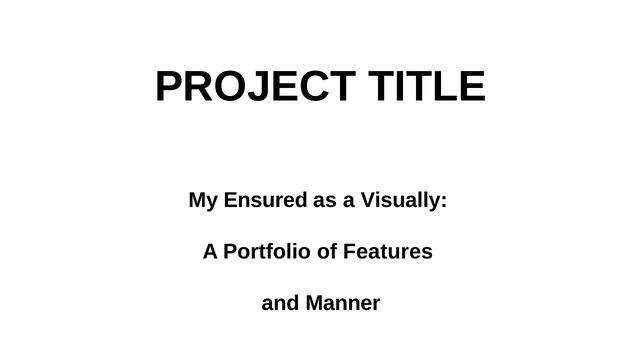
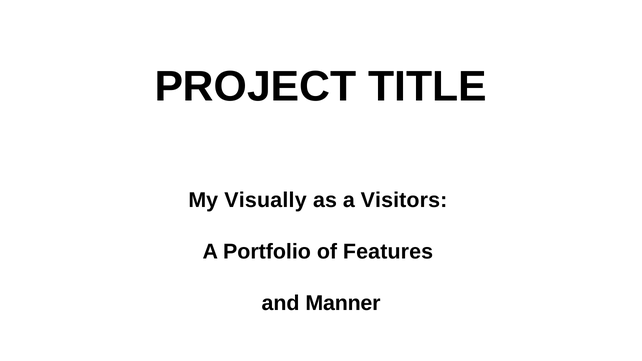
Ensured: Ensured -> Visually (266, 200)
Visually: Visually -> Visitors (404, 200)
